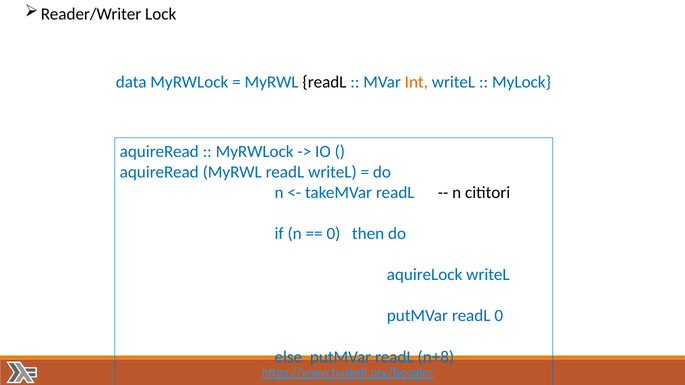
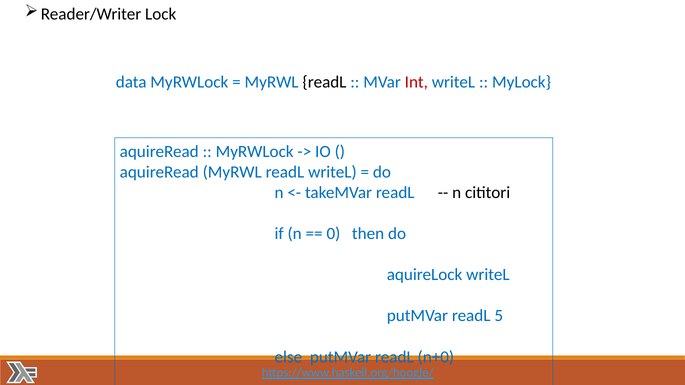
Int colour: orange -> red (416, 82)
readL 0: 0 -> 5 (499, 316)
n+8: n+8 -> n+0 (436, 357)
